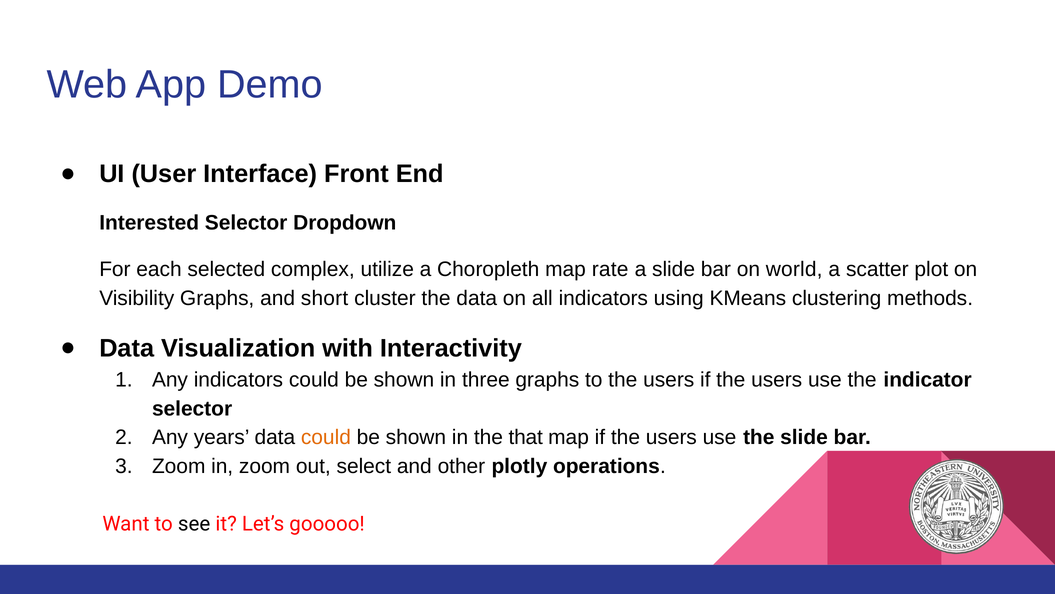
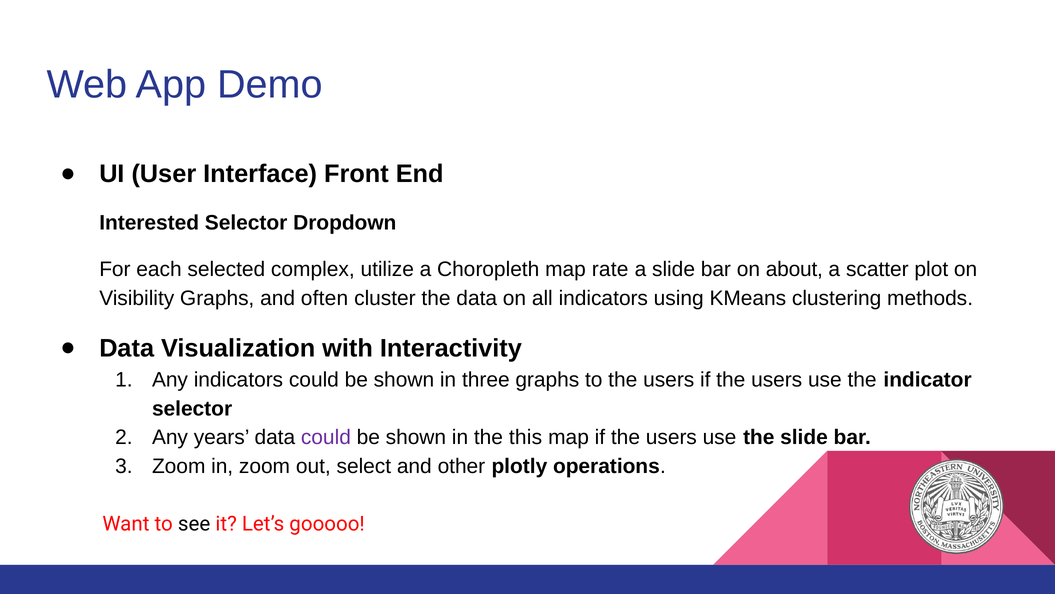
world: world -> about (794, 269)
short: short -> often (325, 298)
could colour: orange -> purple (326, 437)
that: that -> this (526, 437)
